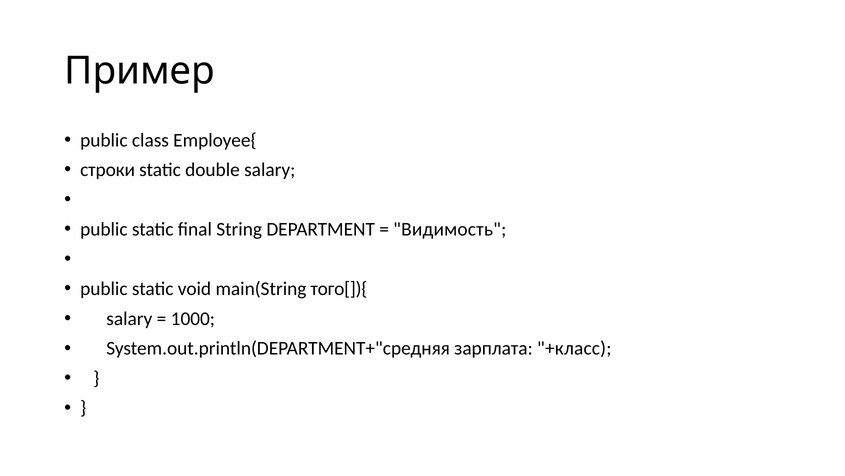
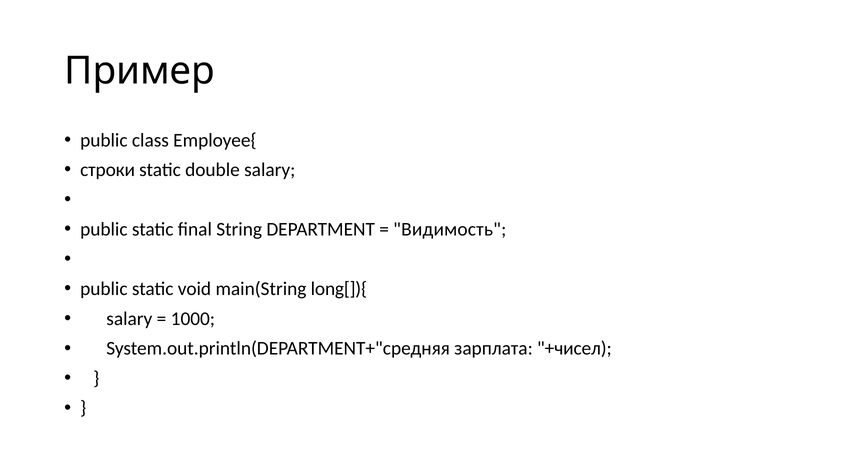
того[]){: того[]){ -> long[]){ (339, 289)
+класс: +класс -> +чисел (574, 348)
